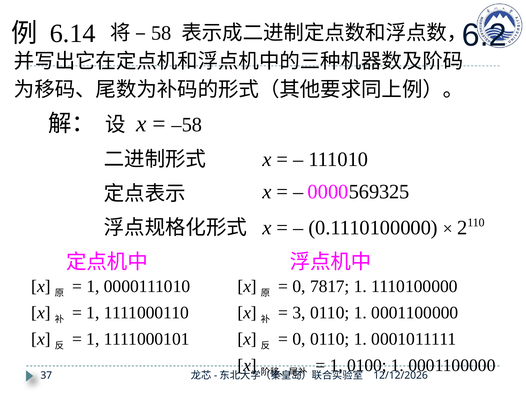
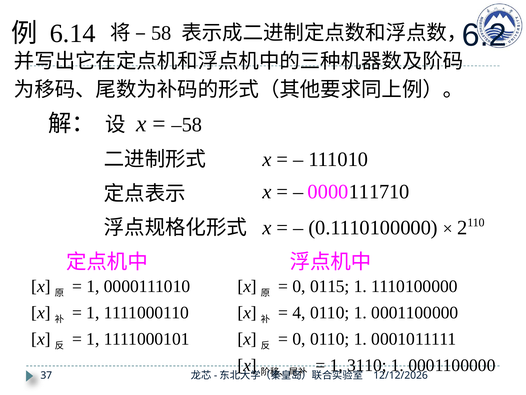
569325: 569325 -> 111710 (379, 192)
7817: 7817 -> 0115 (330, 286)
3: 3 -> 4 (299, 312)
0100: 0100 -> 3110 (367, 365)
